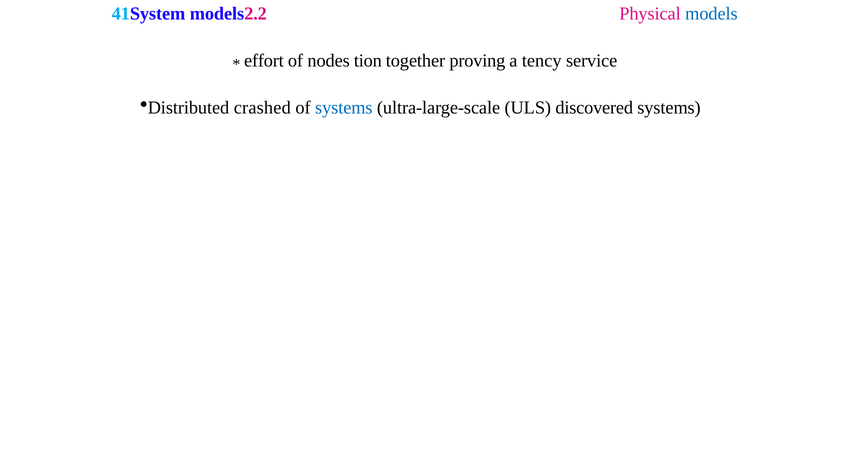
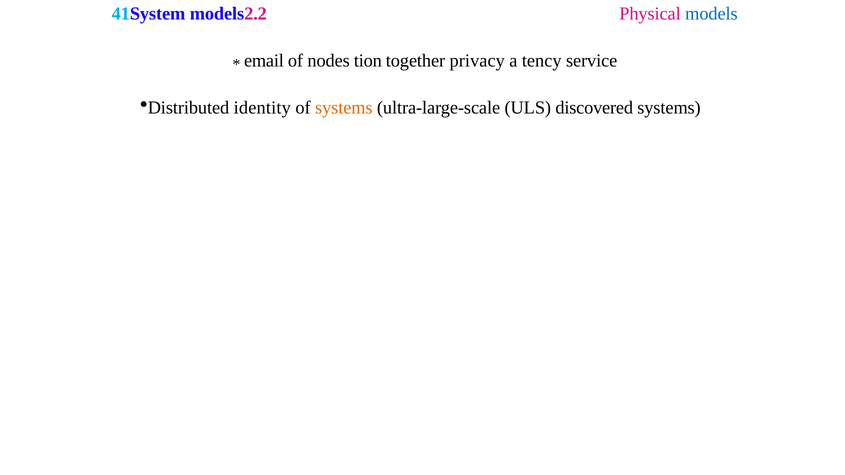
effort: effort -> email (264, 61)
proving: proving -> privacy (477, 61)
crashed: crashed -> identity (262, 108)
systems colour: blue -> orange (344, 108)
